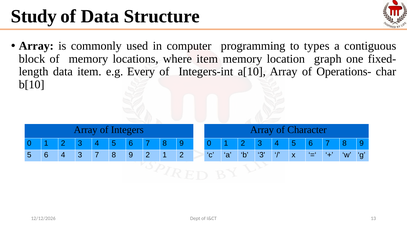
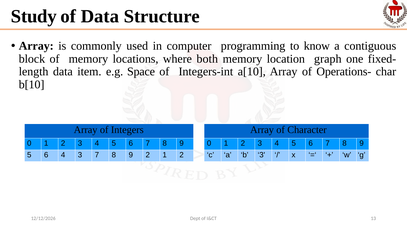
types: types -> know (317, 46)
where item: item -> both (207, 59)
Every: Every -> Space (141, 72)
